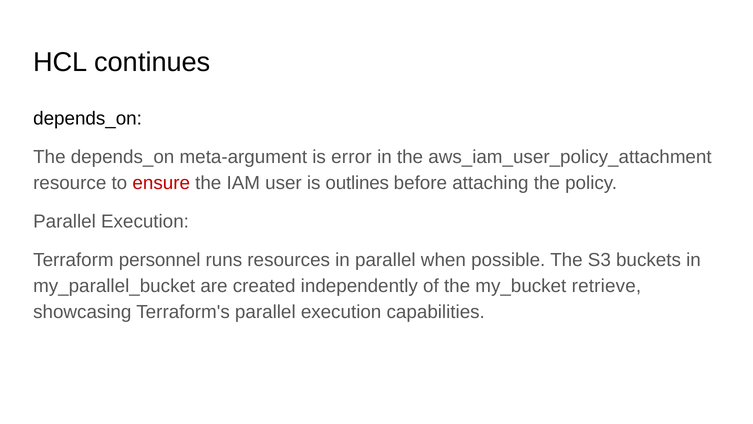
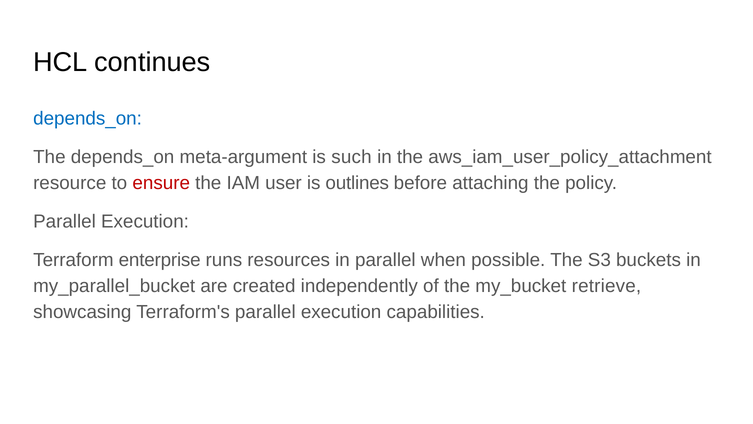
depends_on colour: black -> blue (88, 118)
error: error -> such (351, 157)
personnel: personnel -> enterprise (160, 260)
